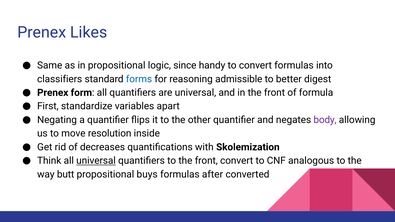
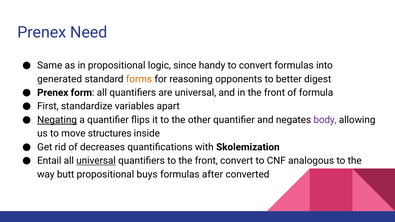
Likes: Likes -> Need (89, 32)
classifiers: classifiers -> generated (60, 79)
forms colour: blue -> orange (139, 79)
admissible: admissible -> opponents (239, 79)
Negating underline: none -> present (57, 120)
resolution: resolution -> structures (110, 134)
Think: Think -> Entail (49, 161)
